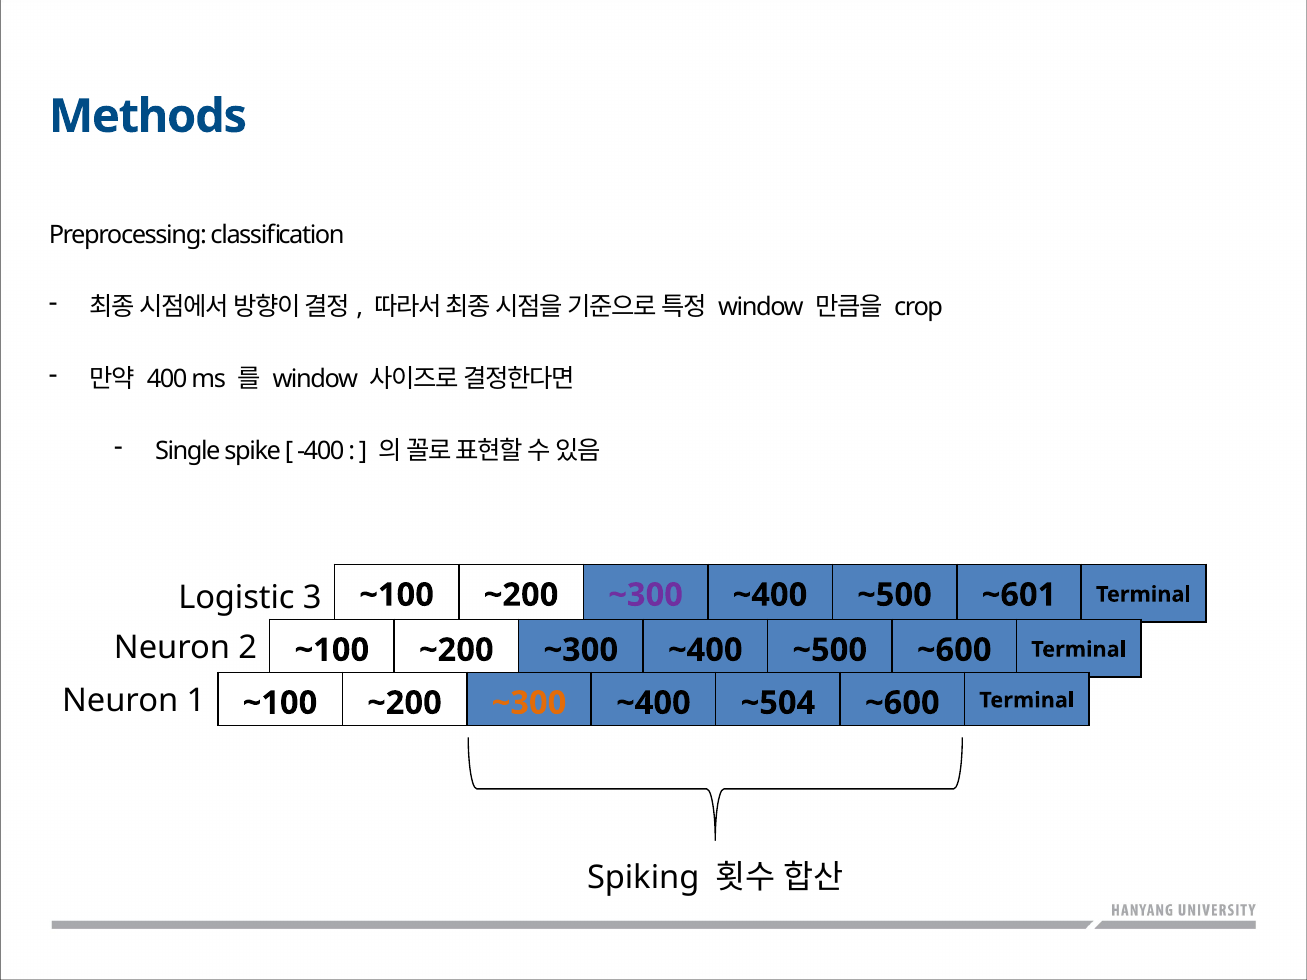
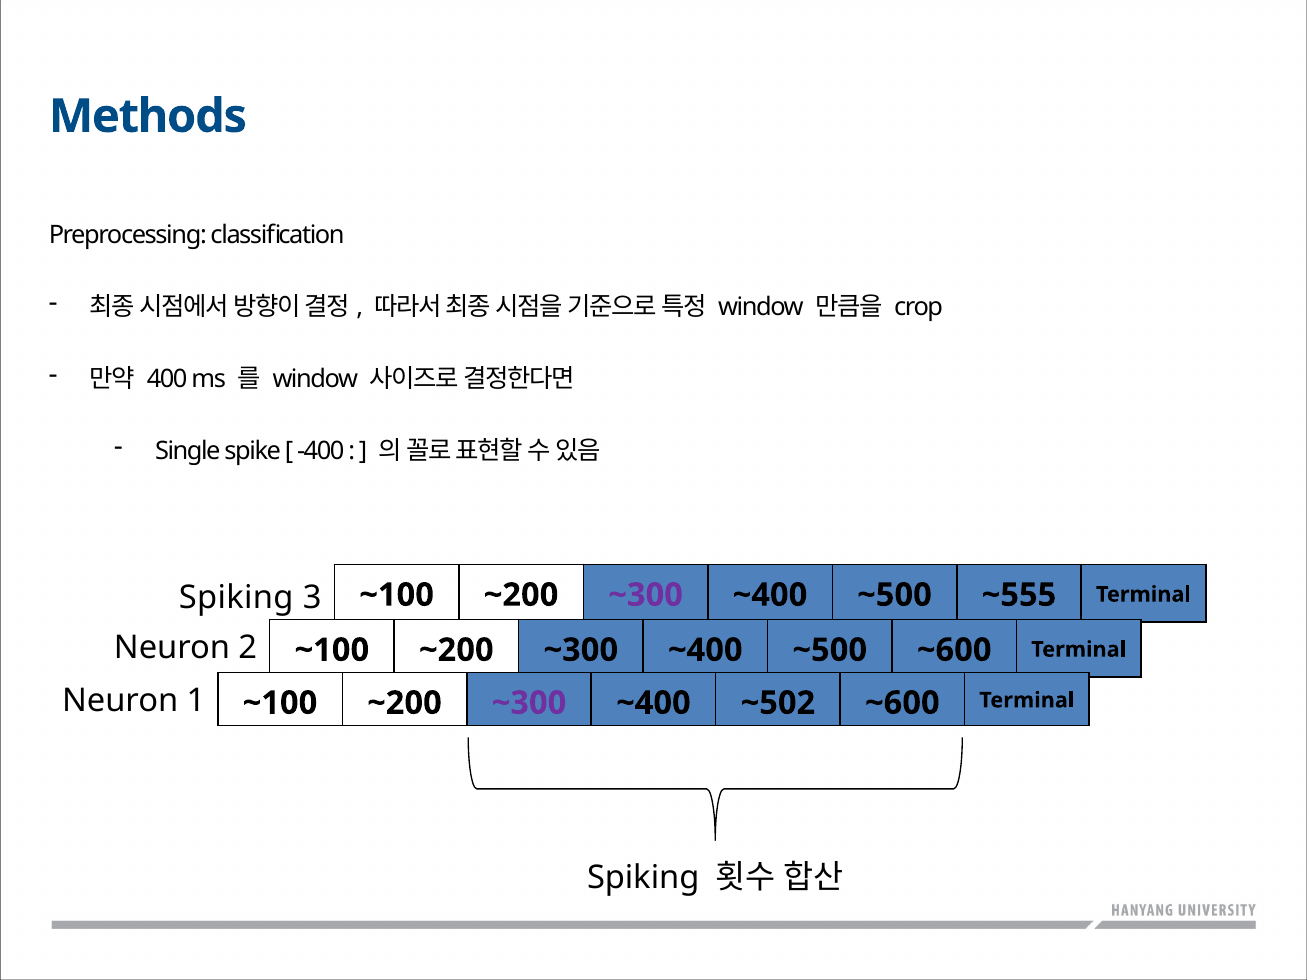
Logistic: Logistic -> Spiking (236, 597)
~601: ~601 -> ~555 (1019, 595)
~300 colour: orange -> purple (529, 703)
~504: ~504 -> ~502 (778, 703)
